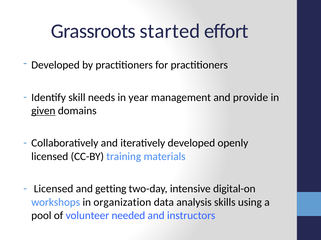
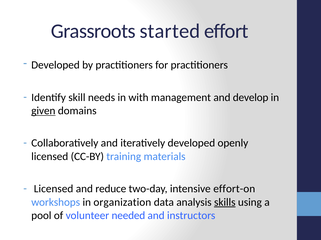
year: year -> with (138, 98)
provide: provide -> develop (251, 98)
getting: getting -> reduce (111, 189)
digital-on: digital-on -> effort-on (234, 189)
skills underline: none -> present (225, 203)
